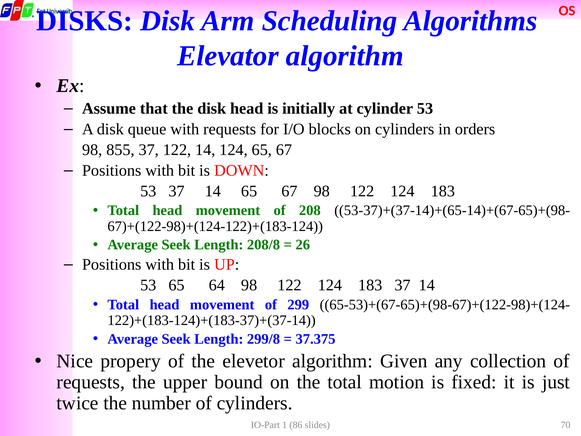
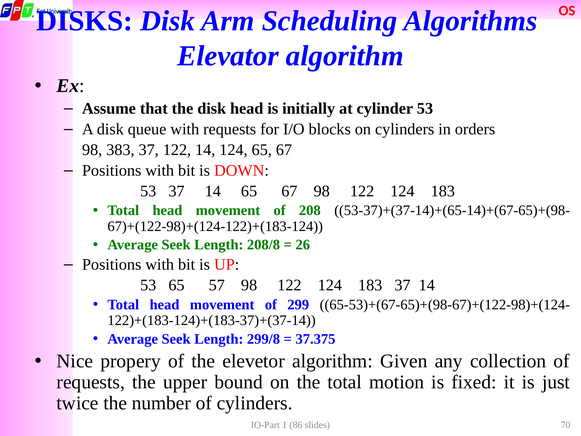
855: 855 -> 383 (120, 150)
64: 64 -> 57 (217, 285)
